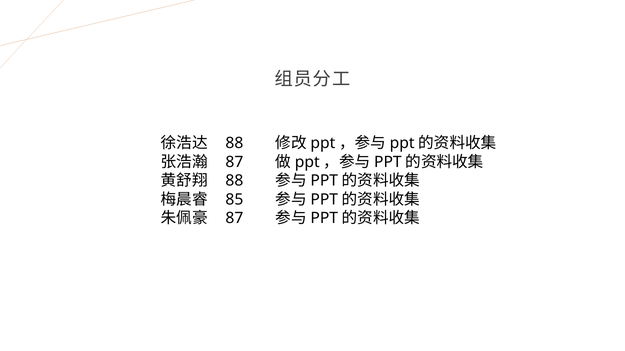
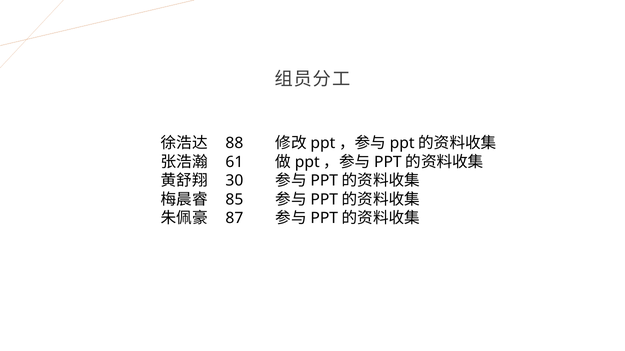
87: 87 -> 61 (234, 162)
88: 88 -> 30 (234, 181)
